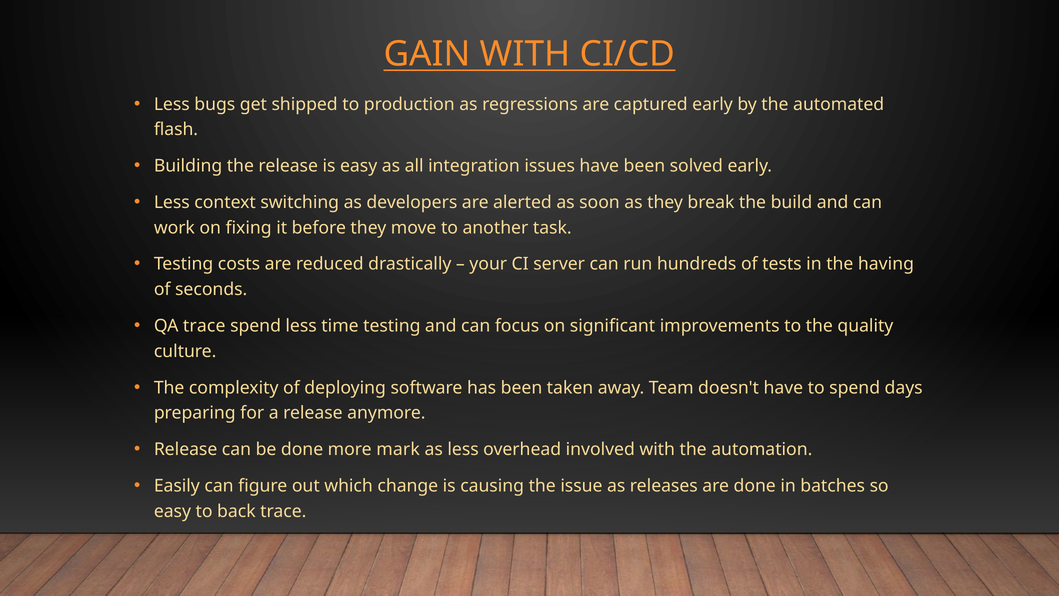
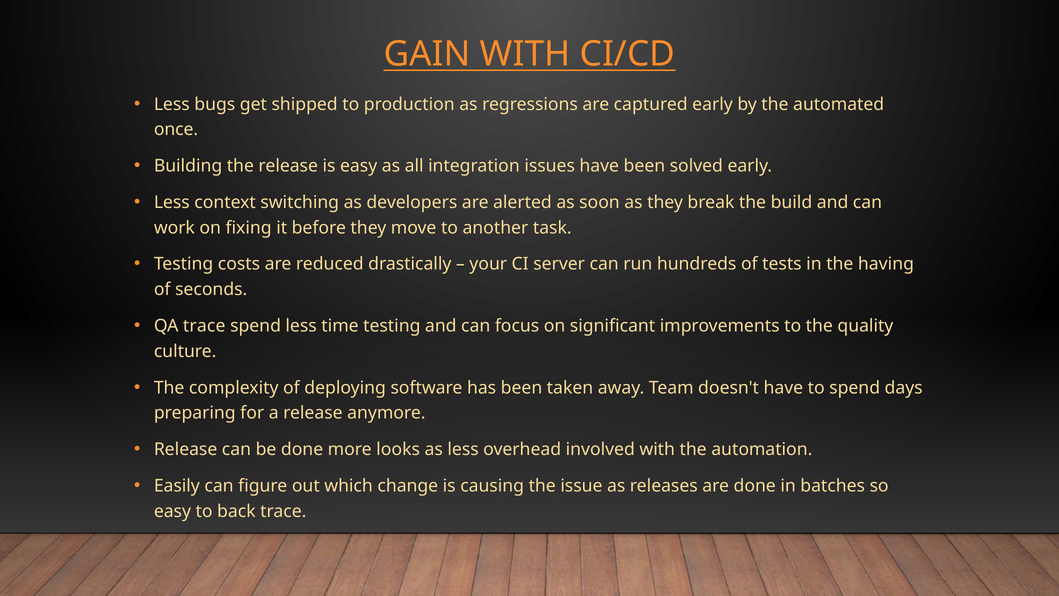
flash: flash -> once (176, 129)
mark: mark -> looks (398, 449)
